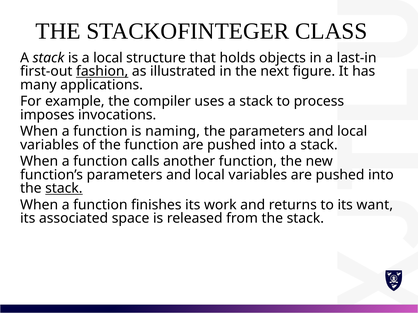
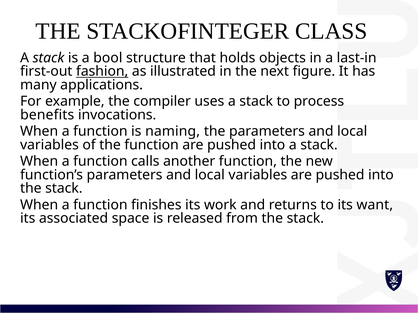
a local: local -> bool (108, 58)
imposes: imposes -> benefits (47, 115)
stack underline: present -> none (64, 189)
